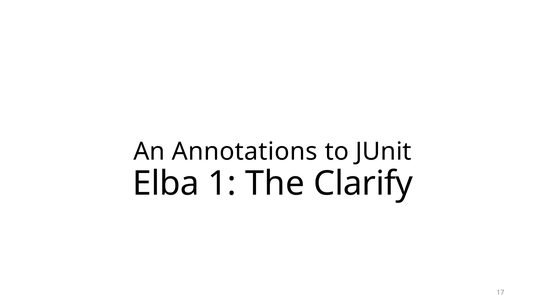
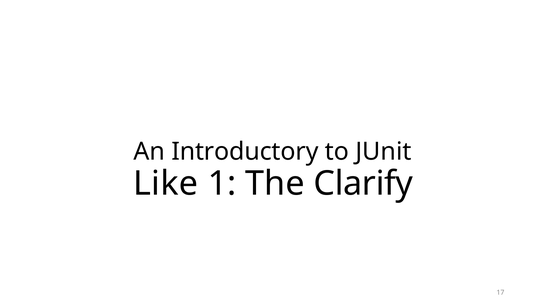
Annotations: Annotations -> Introductory (245, 152)
Elba: Elba -> Like (166, 184)
